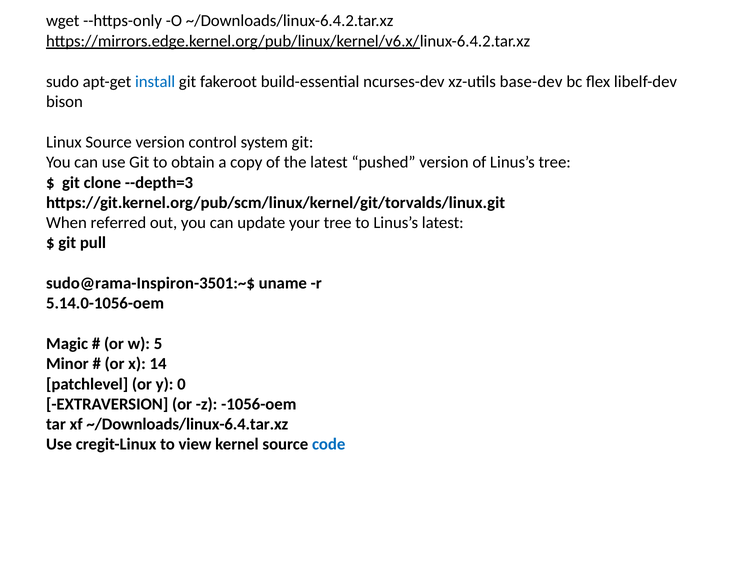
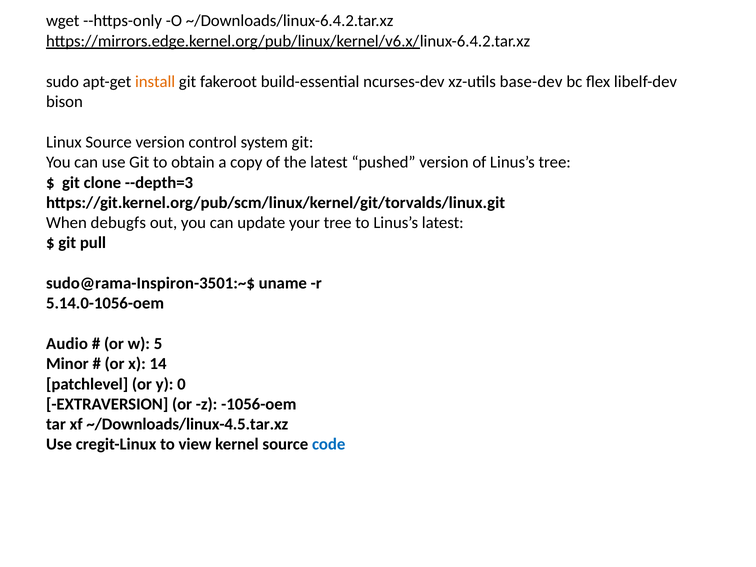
install colour: blue -> orange (155, 82)
referred: referred -> debugfs (118, 223)
Magic: Magic -> Audio (67, 344)
~/Downloads/linux-6.4.tar.xz: ~/Downloads/linux-6.4.tar.xz -> ~/Downloads/linux-4.5.tar.xz (187, 424)
